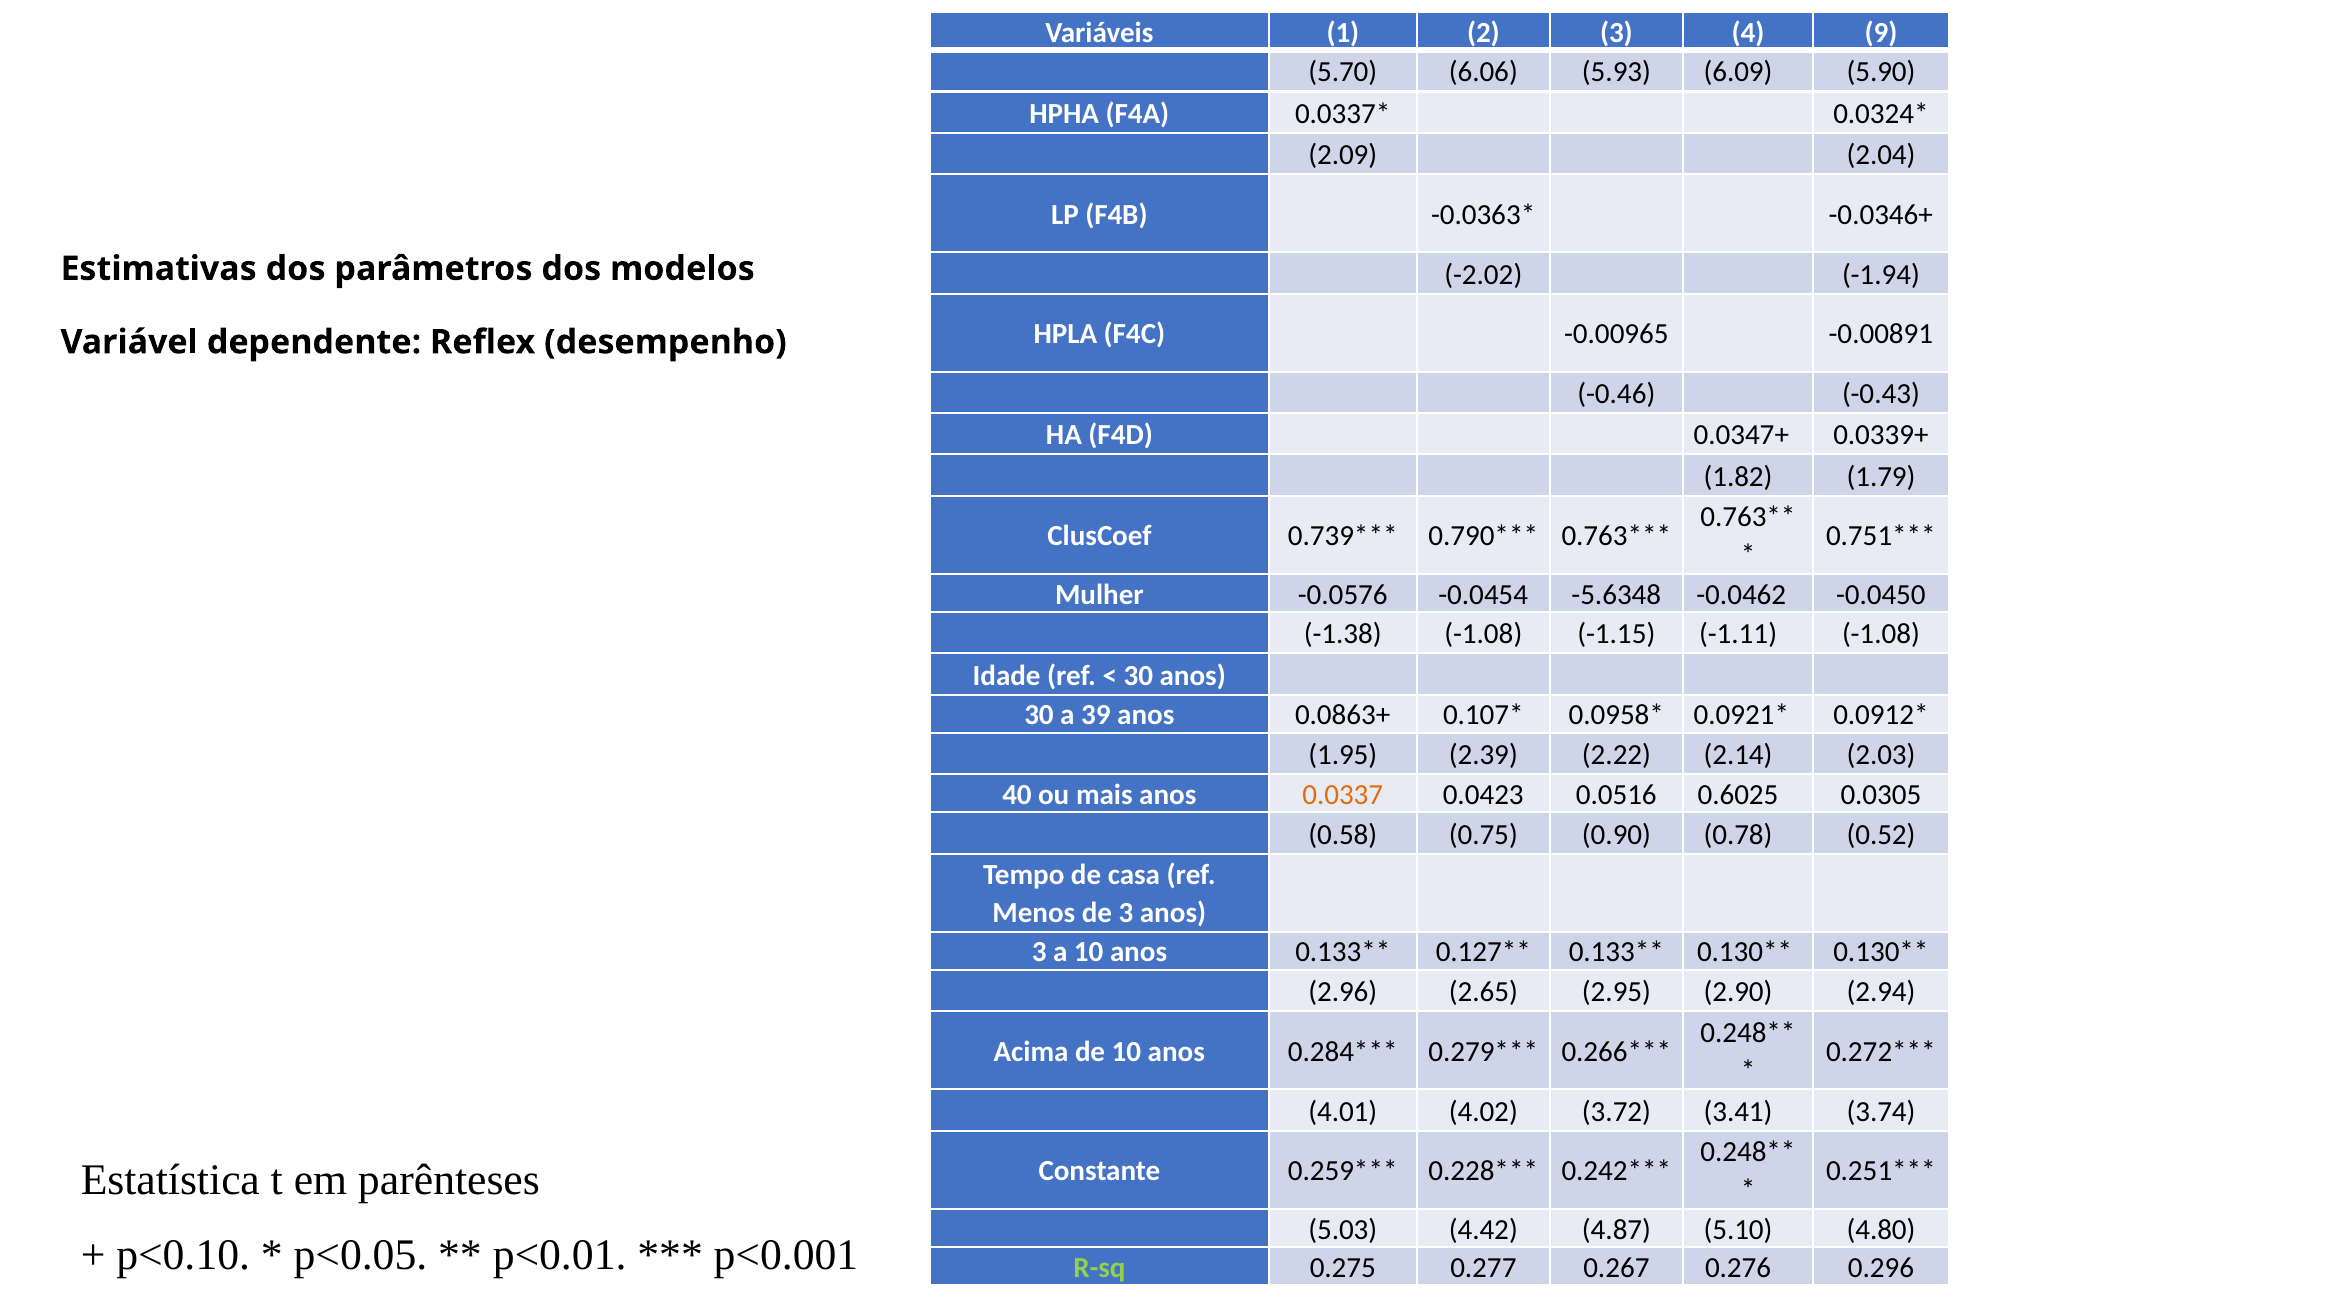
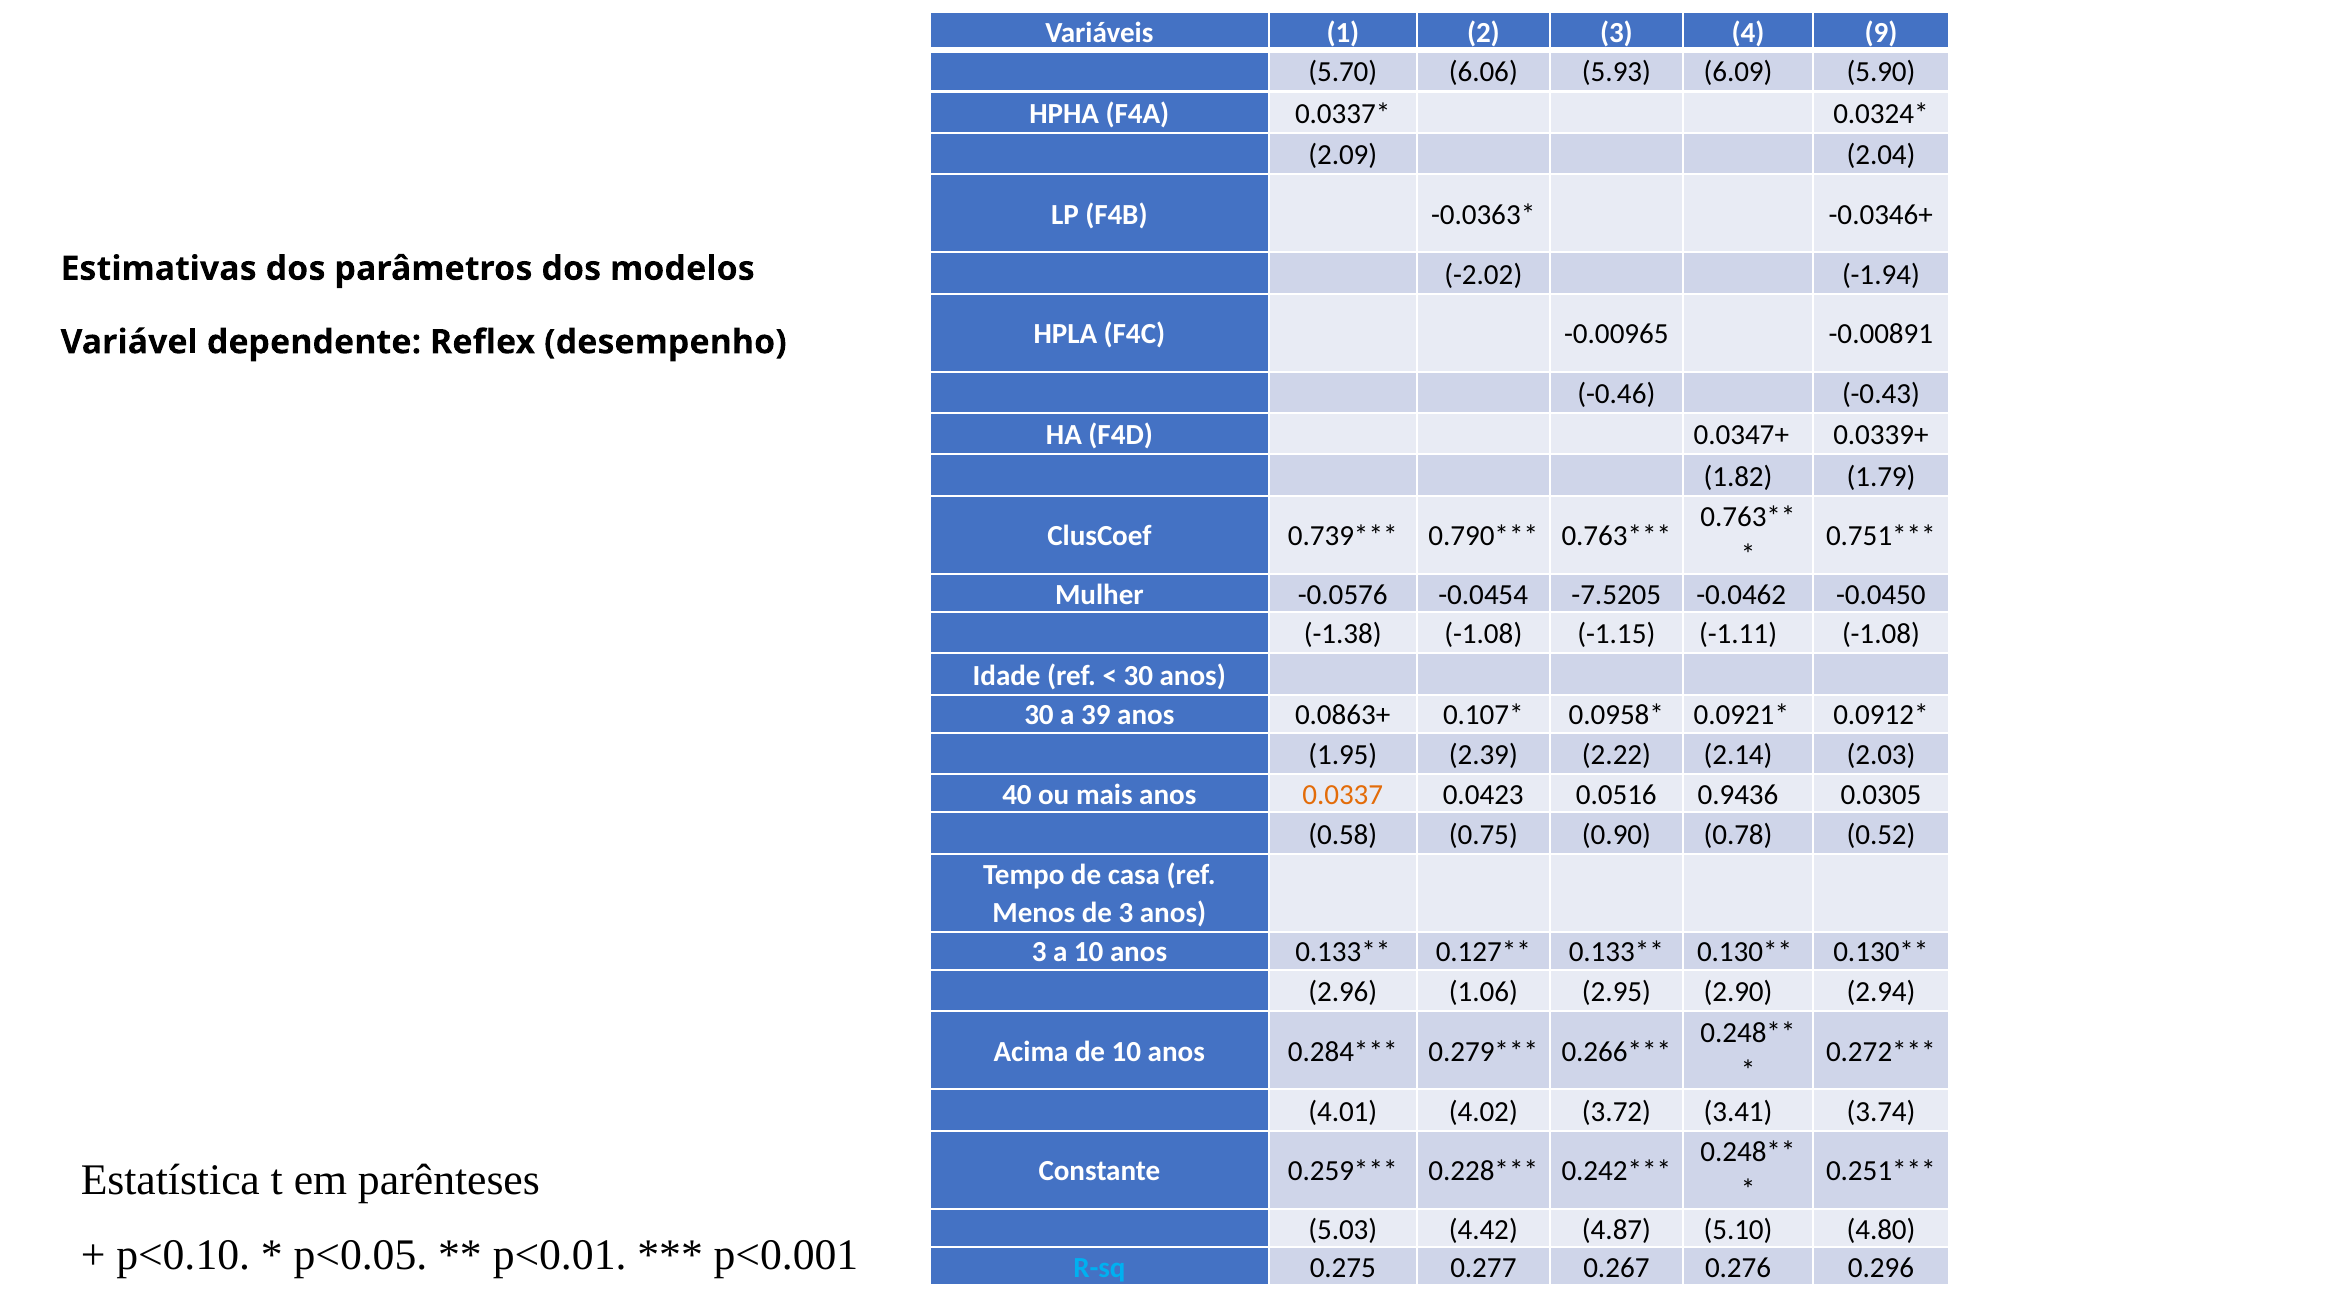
-5.6348: -5.6348 -> -7.5205 (1616, 595)
0.6025: 0.6025 -> 0.9436 (1738, 795)
2.65: 2.65 -> 1.06 (1483, 993)
R-sq colour: light green -> light blue (1099, 1268)
